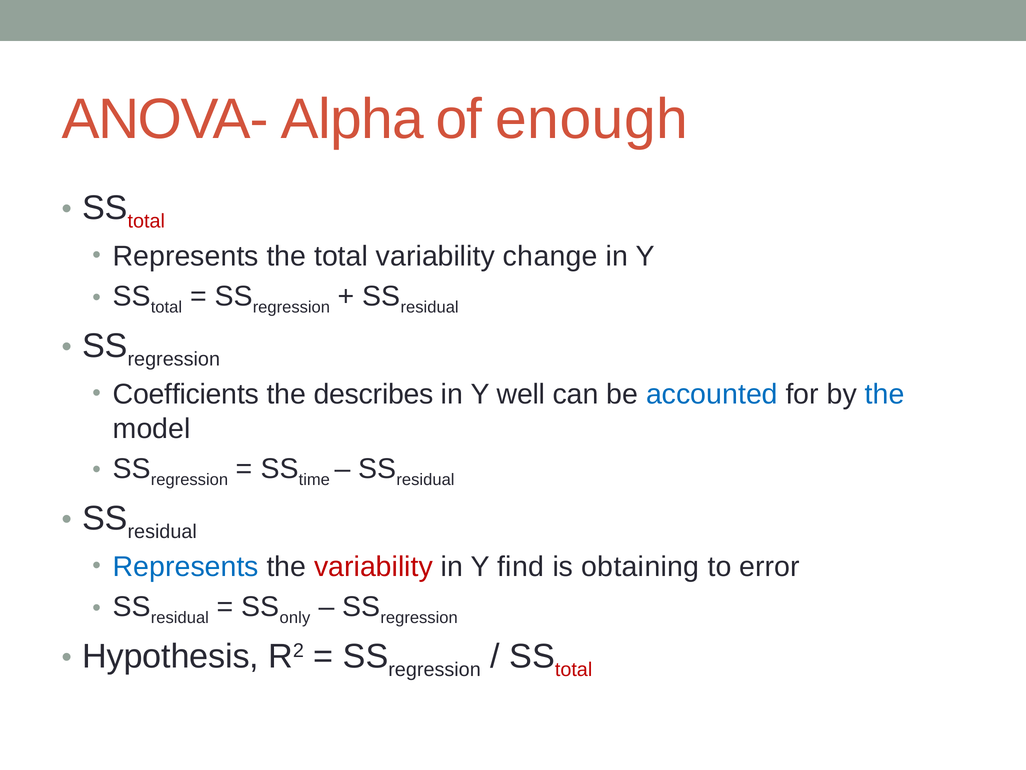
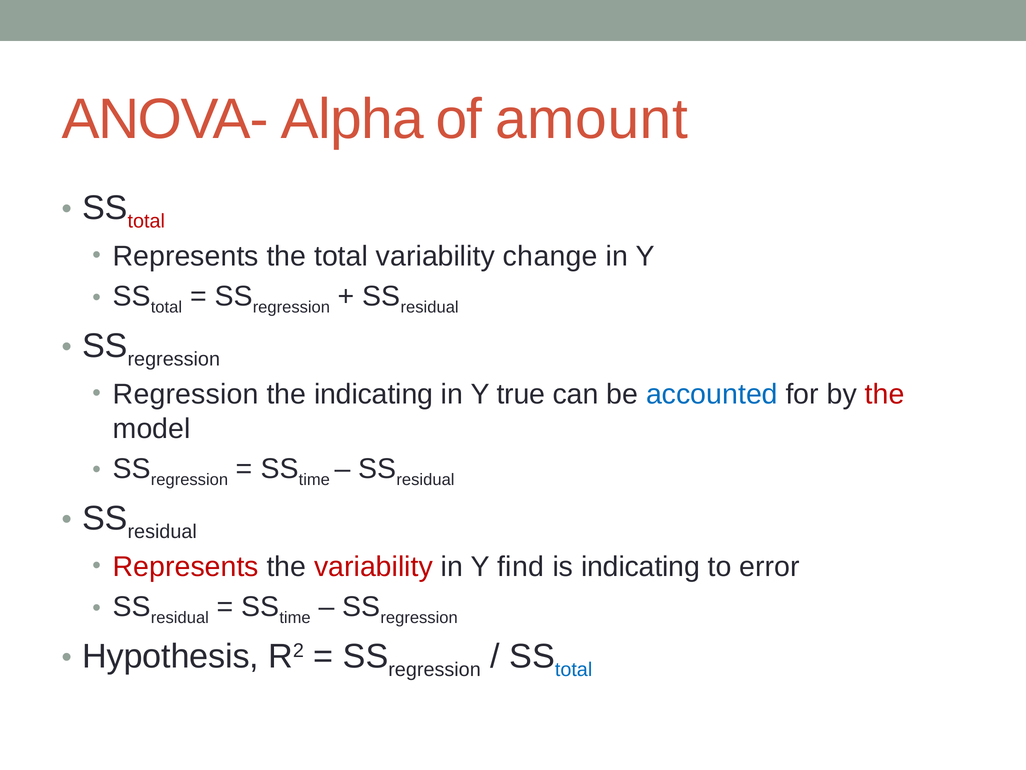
enough: enough -> amount (592, 119)
Coefficients: Coefficients -> Regression (186, 394)
the describes: describes -> indicating (374, 394)
well: well -> true (521, 394)
the colour: blue -> red (885, 394)
Represents colour: blue -> red (186, 566)
is obtaining: obtaining -> indicating (641, 566)
only: only -> time (295, 617)
total colour: red -> blue (574, 669)
